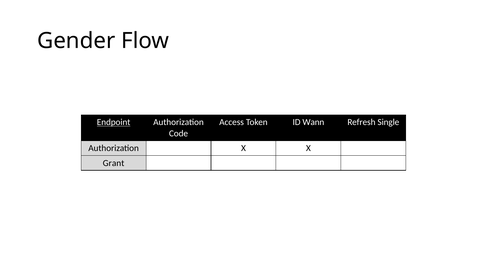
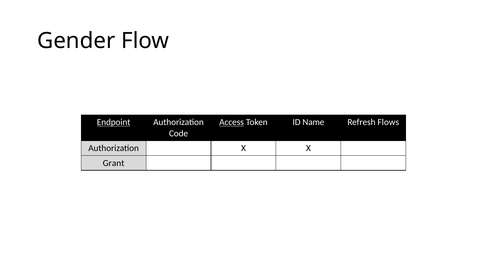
Access underline: none -> present (232, 122)
Wann: Wann -> Name (313, 122)
Single: Single -> Flows (388, 122)
